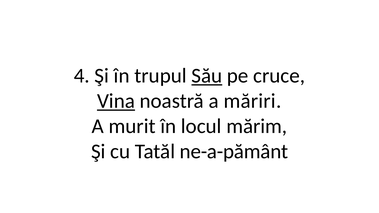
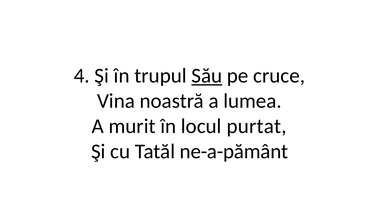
Vina underline: present -> none (116, 101)
măriri: măriri -> lumea (253, 101)
mărim: mărim -> purtat (257, 126)
